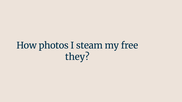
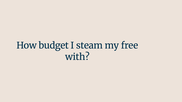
photos: photos -> budget (54, 46)
they: they -> with (77, 57)
